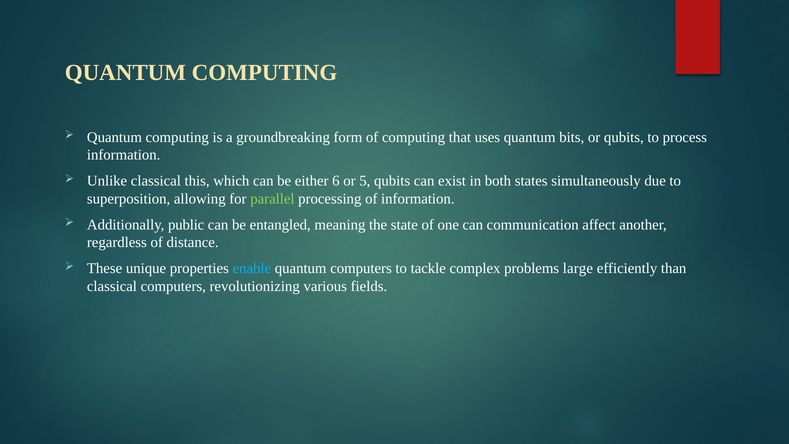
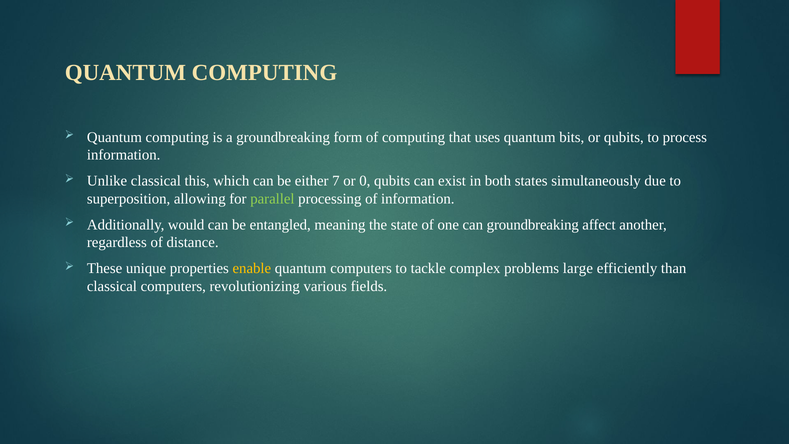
6: 6 -> 7 (336, 181)
5: 5 -> 0 (365, 181)
public: public -> would (186, 225)
can communication: communication -> groundbreaking (533, 225)
enable colour: light blue -> yellow (252, 268)
